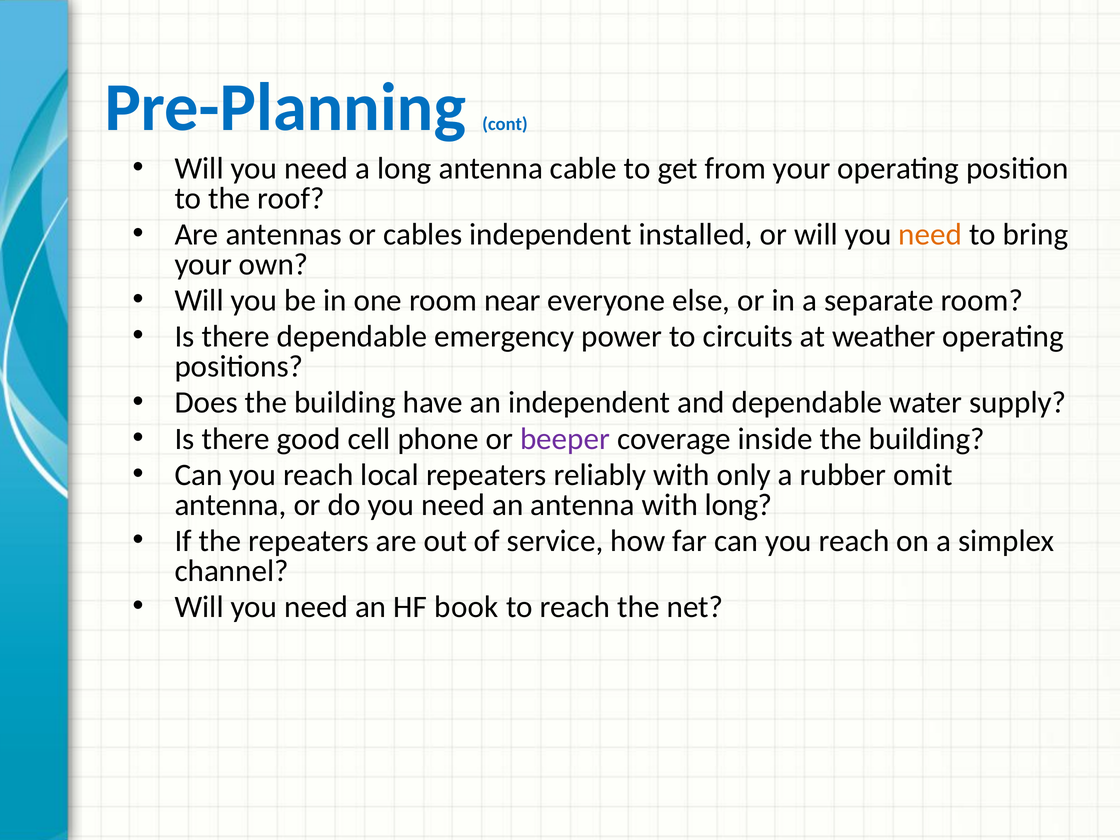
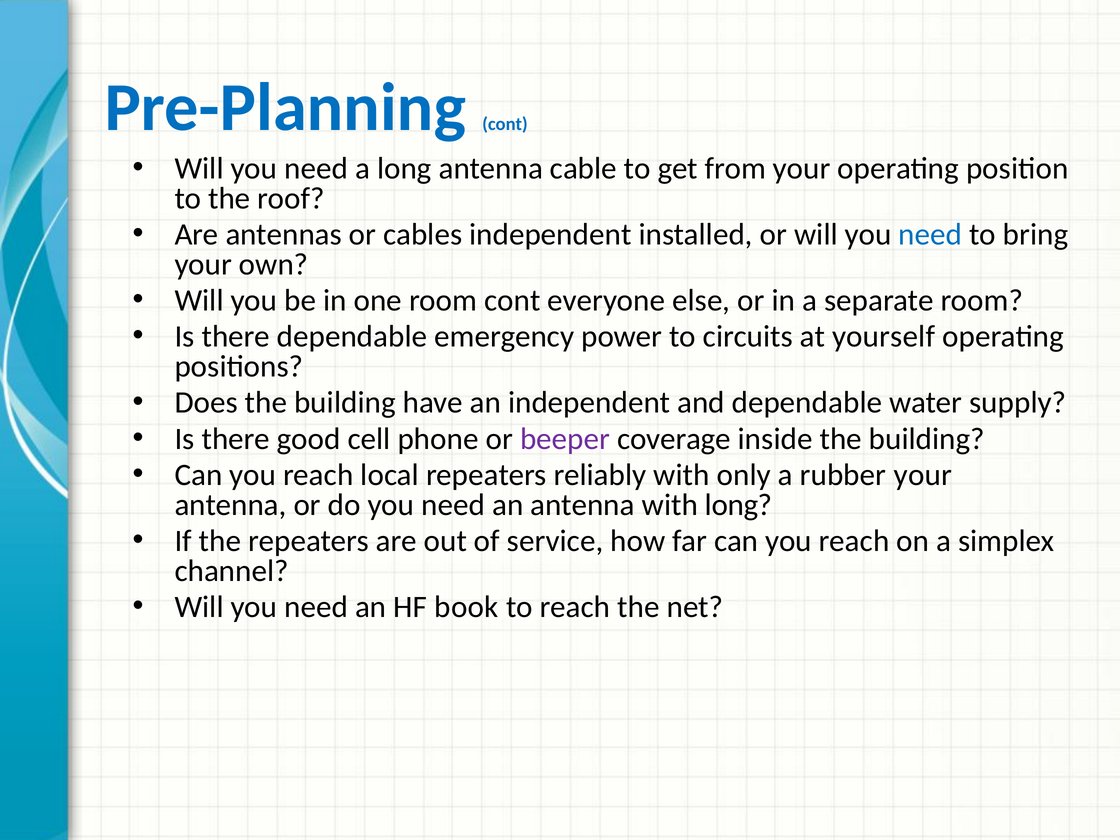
need colour: orange -> blue (930, 235)
room near: near -> cont (512, 301)
weather: weather -> yourself (884, 337)
rubber omit: omit -> your (923, 475)
